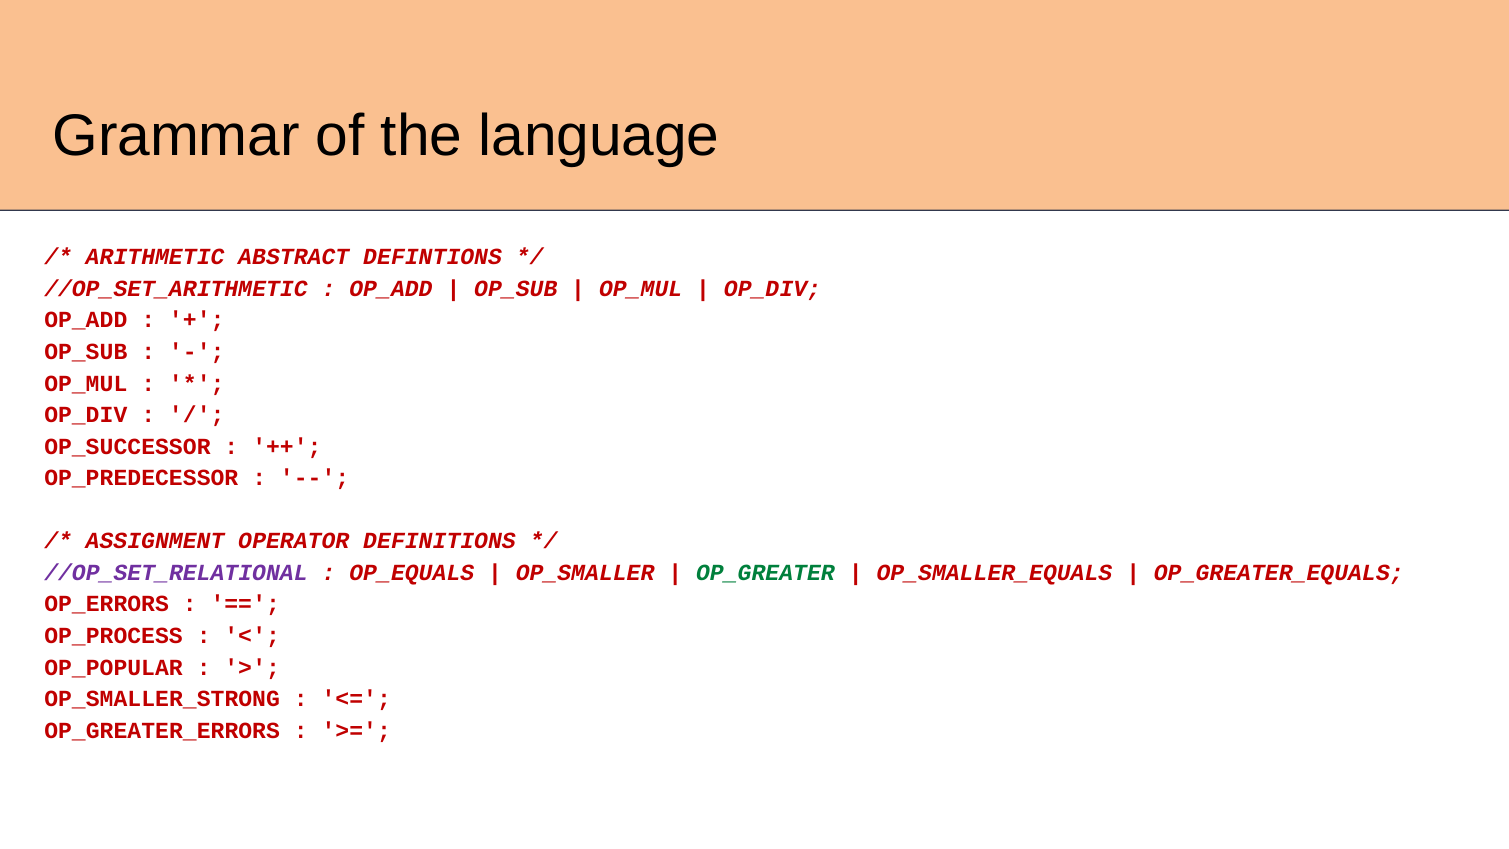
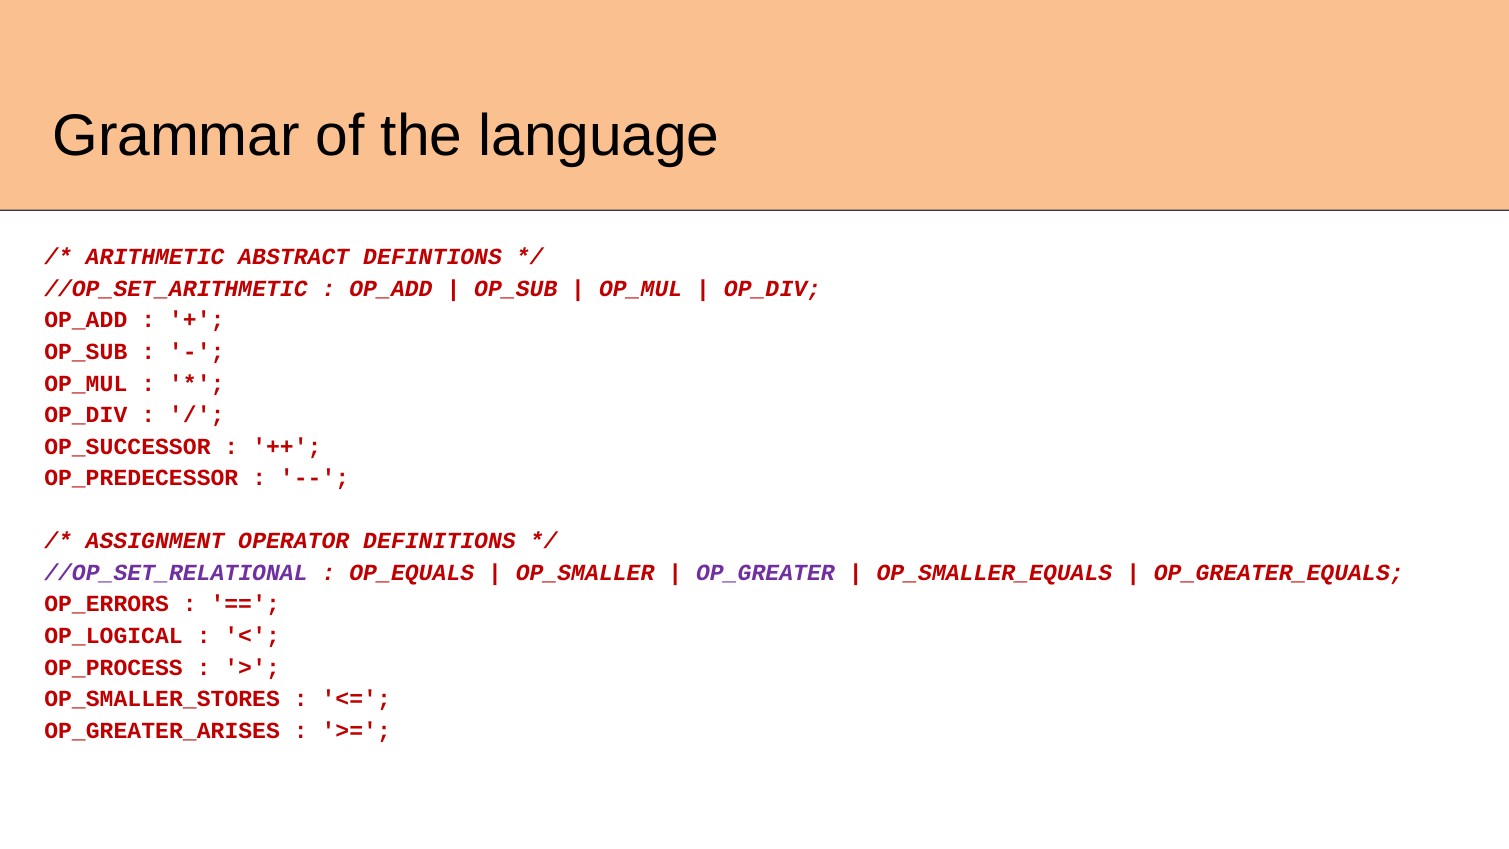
OP_GREATER colour: green -> purple (765, 573)
OP_PROCESS: OP_PROCESS -> OP_LOGICAL (113, 636)
OP_POPULAR: OP_POPULAR -> OP_PROCESS (113, 667)
OP_SMALLER_STRONG: OP_SMALLER_STRONG -> OP_SMALLER_STORES (162, 699)
OP_GREATER_ERRORS: OP_GREATER_ERRORS -> OP_GREATER_ARISES (162, 730)
